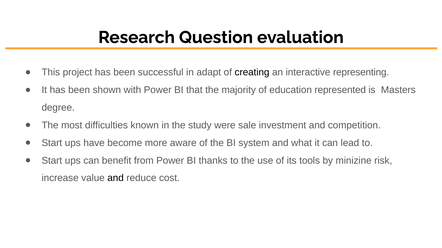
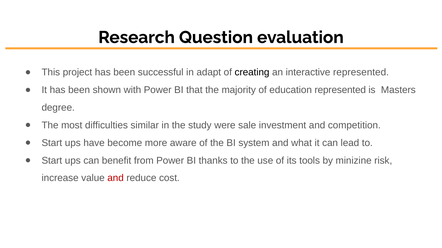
interactive representing: representing -> represented (361, 73)
known: known -> similar (145, 126)
and colour: black -> red (116, 179)
